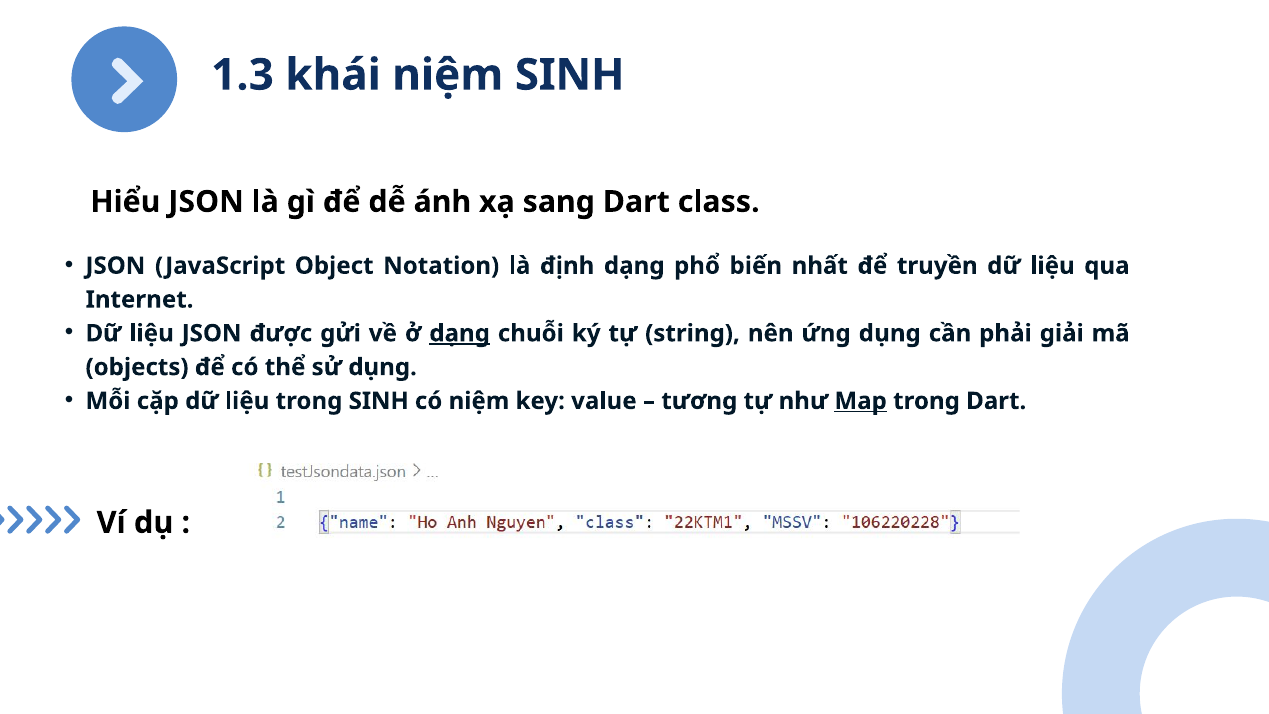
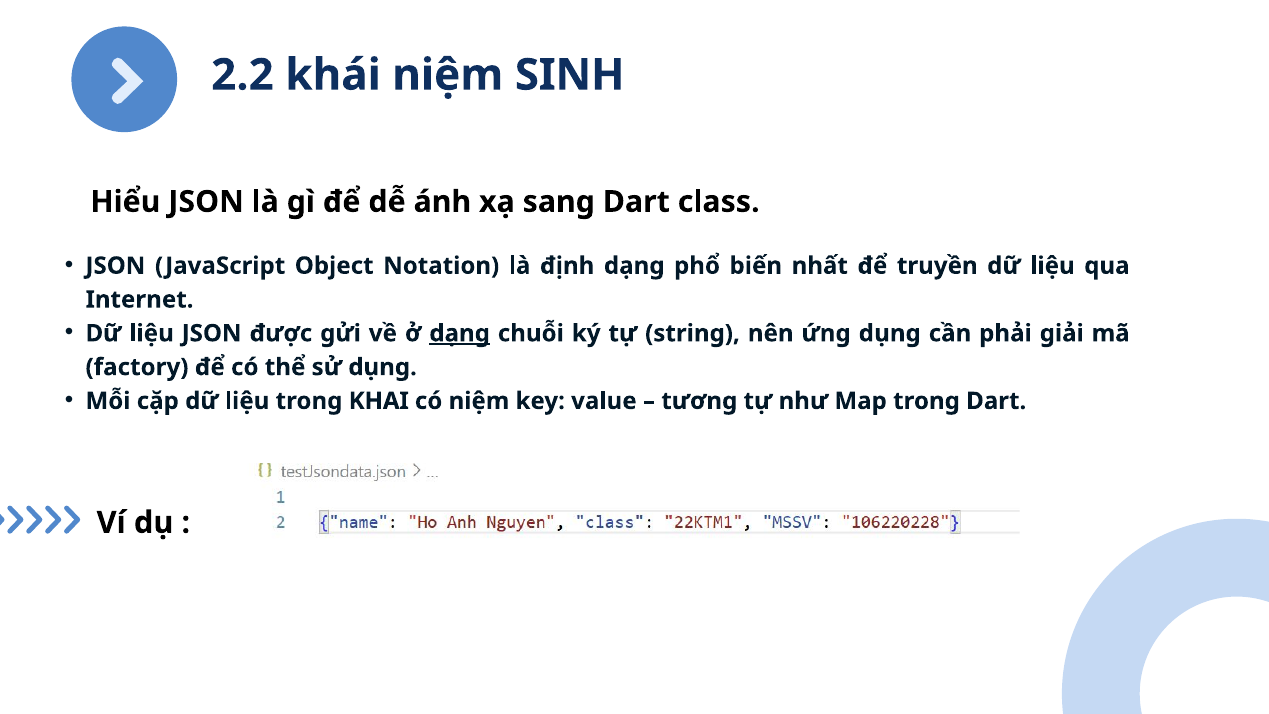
1.3: 1.3 -> 2.2 (242, 75)
objects: objects -> factory (137, 367)
trong SINH: SINH -> KHAI (379, 401)
Map underline: present -> none (861, 401)
